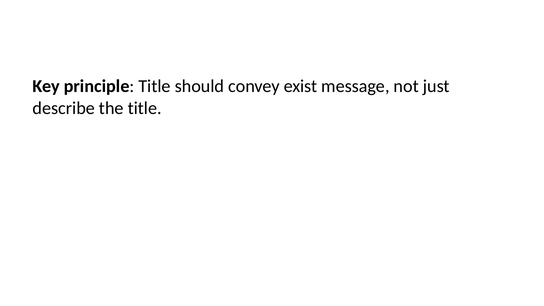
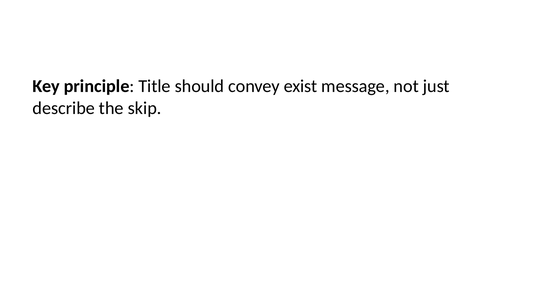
the title: title -> skip (145, 108)
